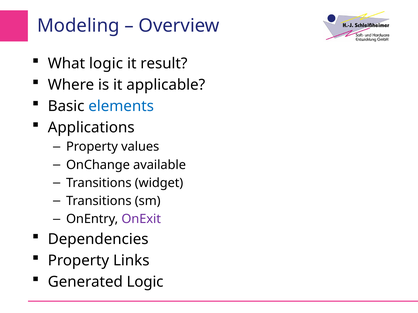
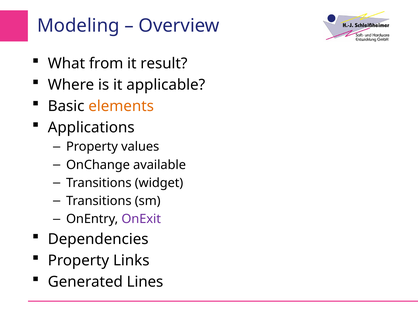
What logic: logic -> from (106, 64)
elements colour: blue -> orange (121, 106)
Generated Logic: Logic -> Lines (145, 282)
